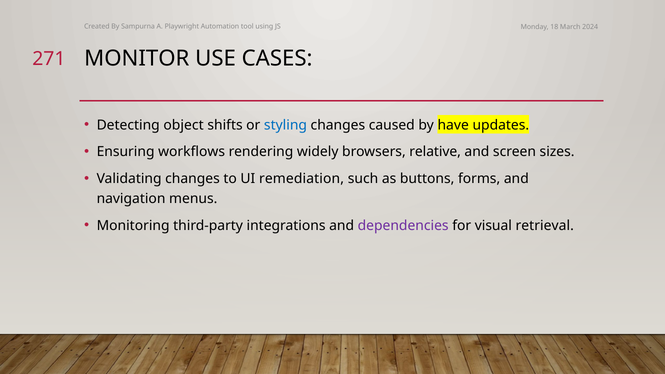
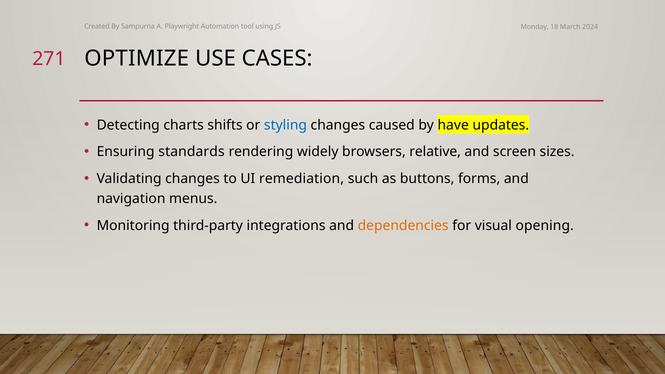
MONITOR: MONITOR -> OPTIMIZE (137, 58)
object: object -> charts (184, 125)
workflows: workflows -> standards (192, 152)
dependencies colour: purple -> orange (403, 226)
retrieval: retrieval -> opening (545, 226)
